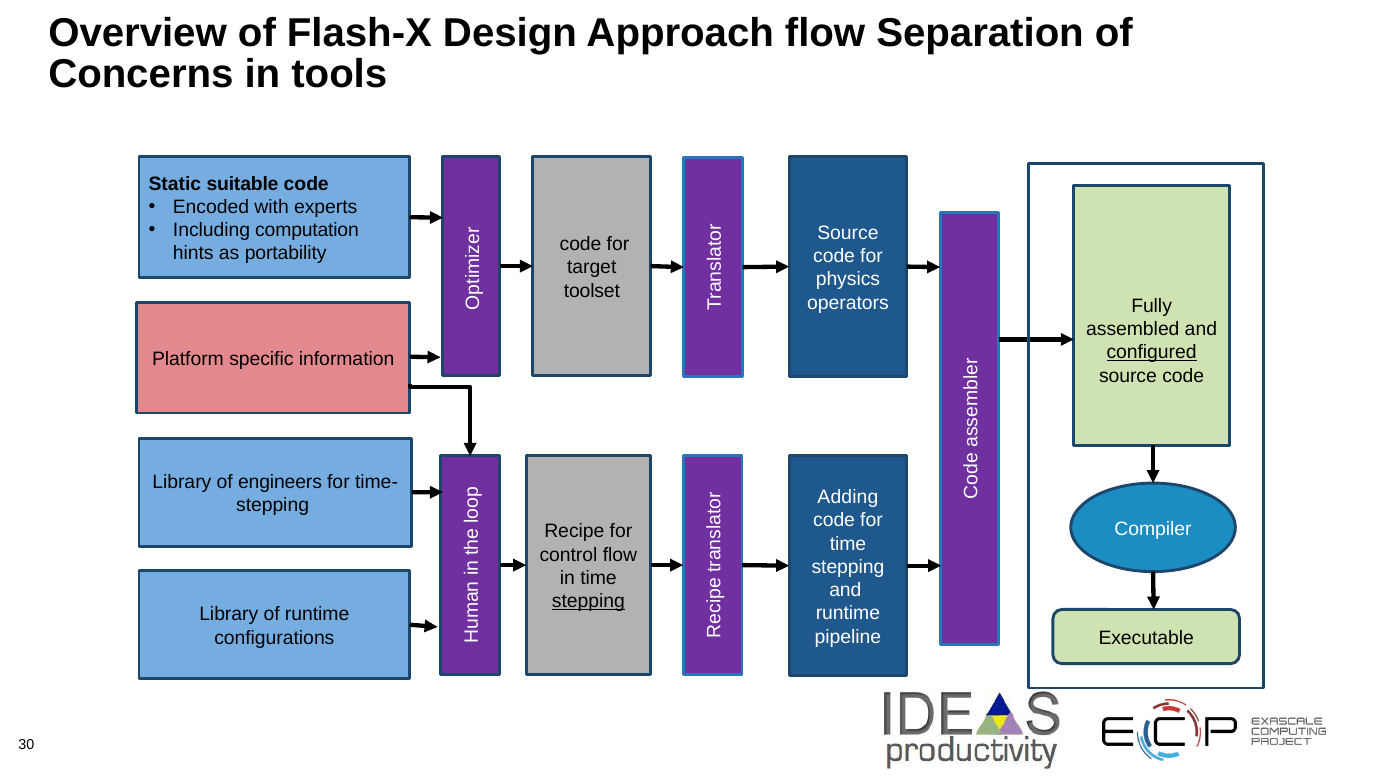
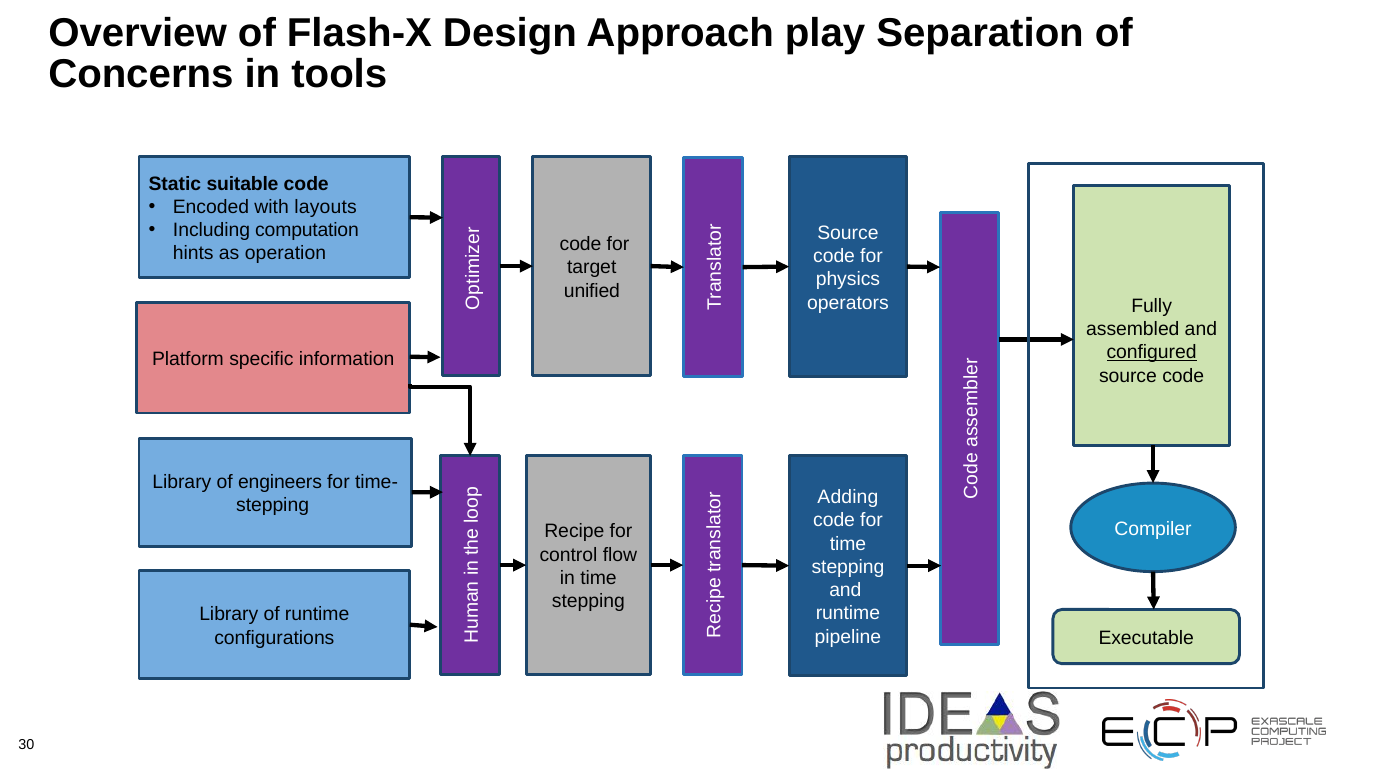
Approach flow: flow -> play (825, 33)
experts: experts -> layouts (326, 207)
portability: portability -> operation (286, 253)
toolset: toolset -> unified (592, 291)
stepping underline: present -> none (588, 601)
